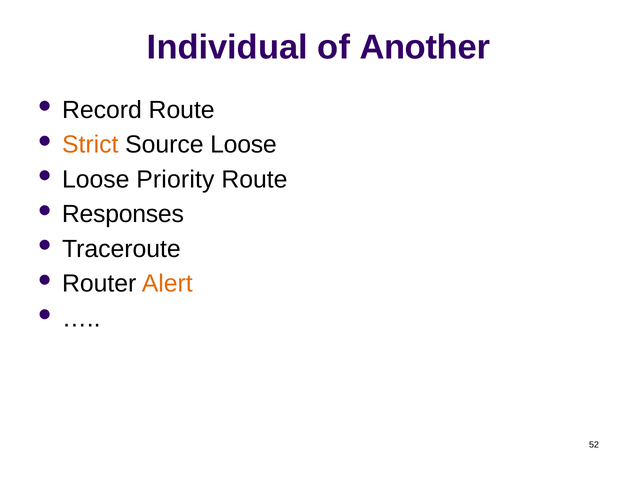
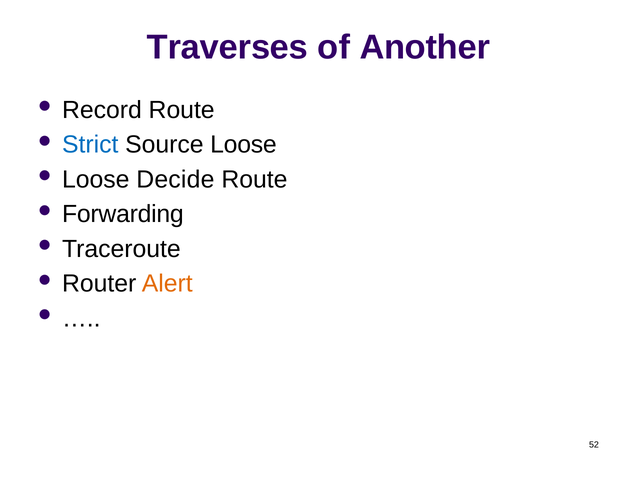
Individual: Individual -> Traverses (228, 48)
Strict colour: orange -> blue (90, 145)
Priority: Priority -> Decide (175, 179)
Responses: Responses -> Forwarding (123, 214)
